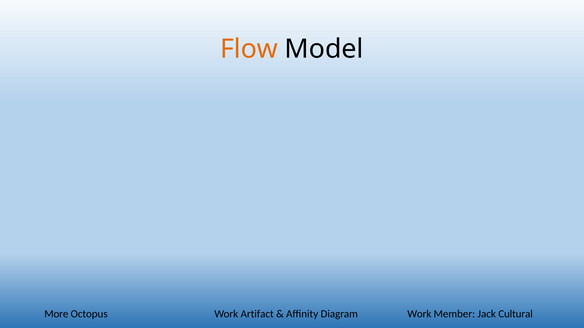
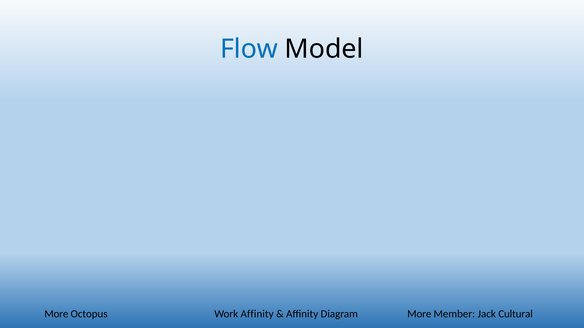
Flow colour: orange -> blue (249, 49)
Work Artifact: Artifact -> Affinity (257, 314)
Diagram Work: Work -> More (419, 314)
